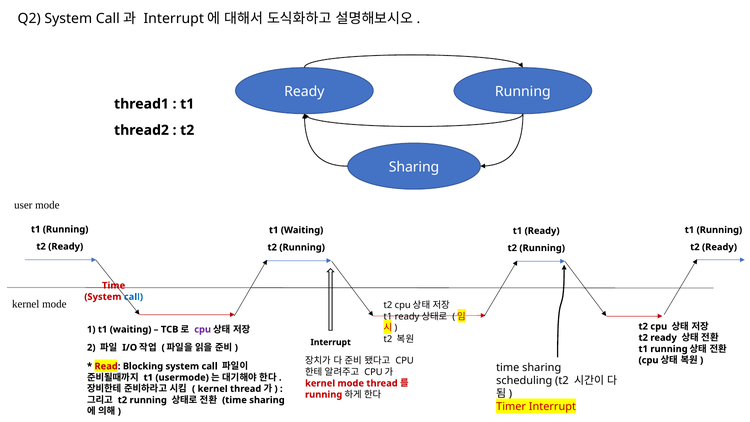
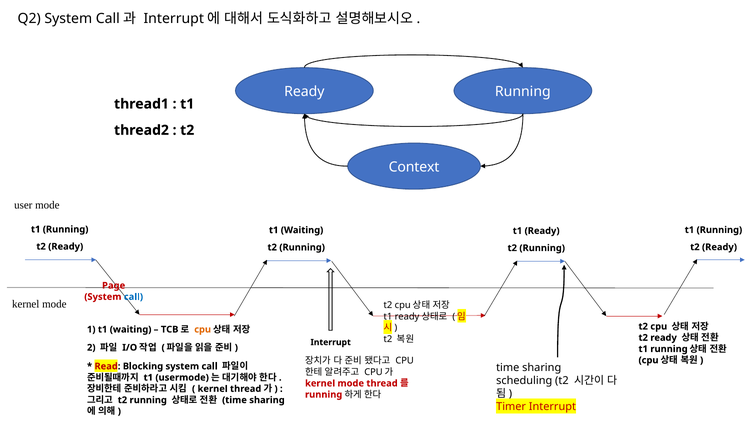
Sharing: Sharing -> Context (414, 167)
Time: Time -> Page (114, 285)
cpu colour: purple -> orange (203, 329)
